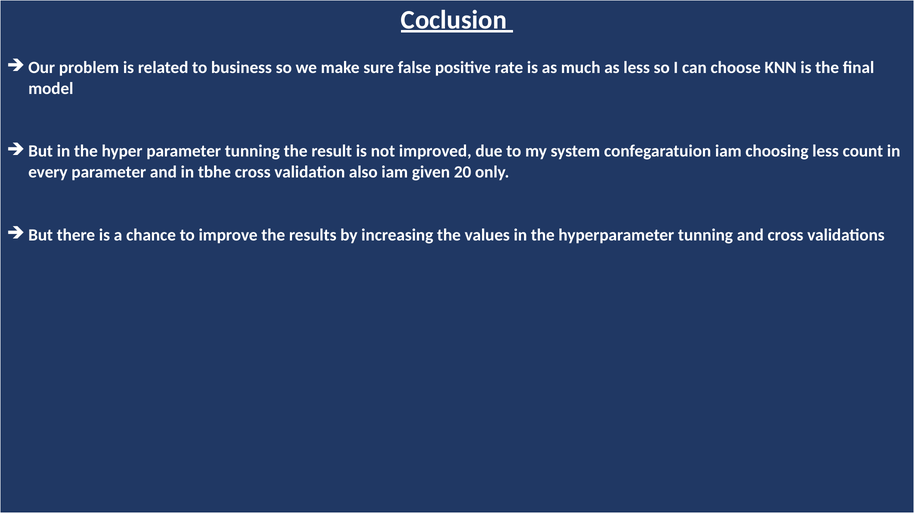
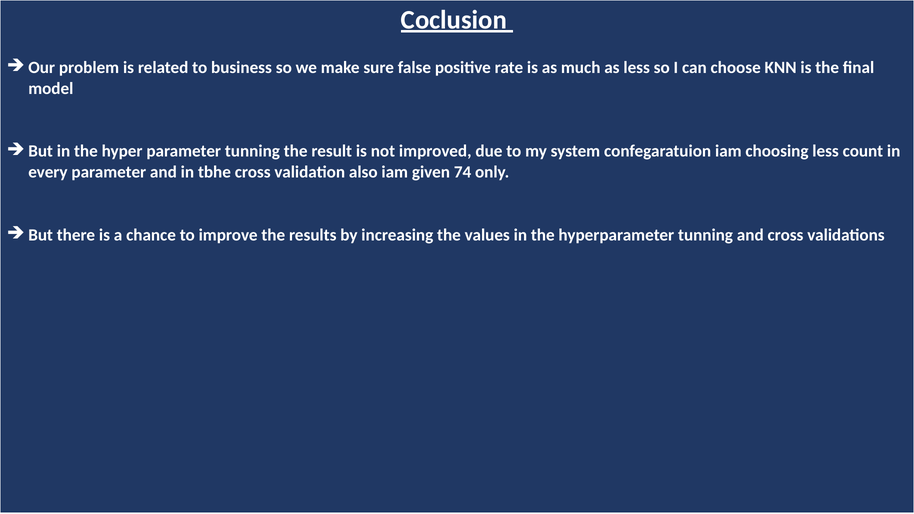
20: 20 -> 74 (463, 172)
